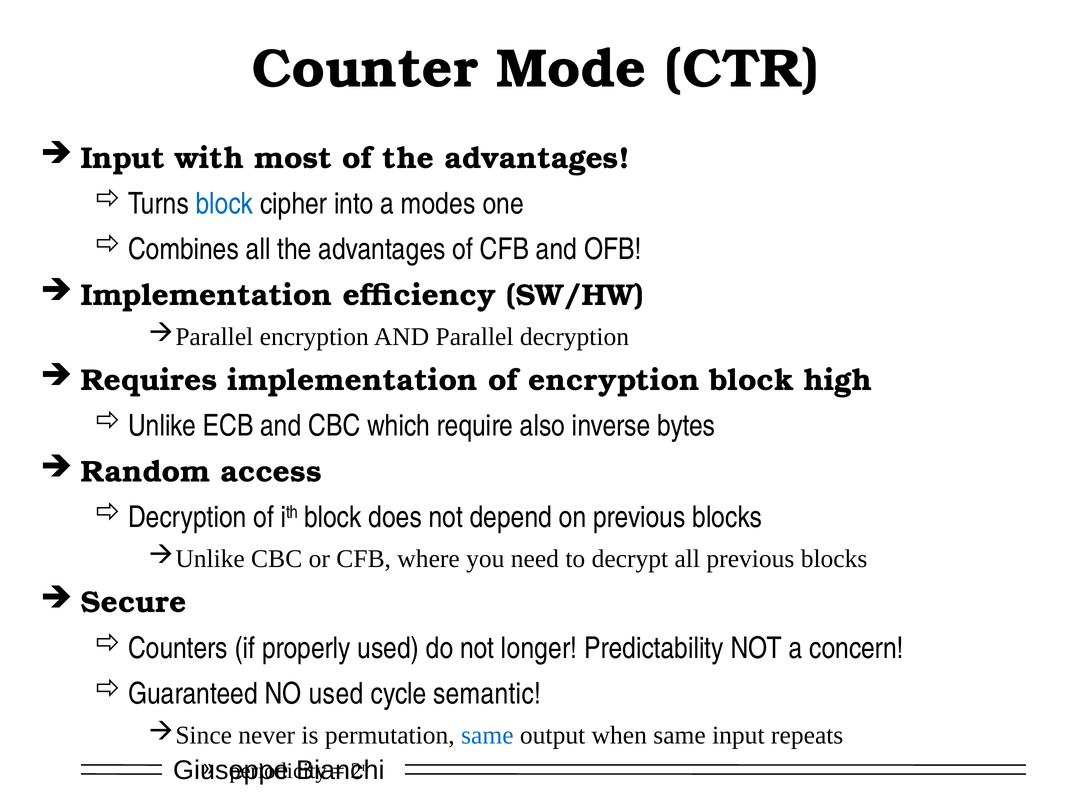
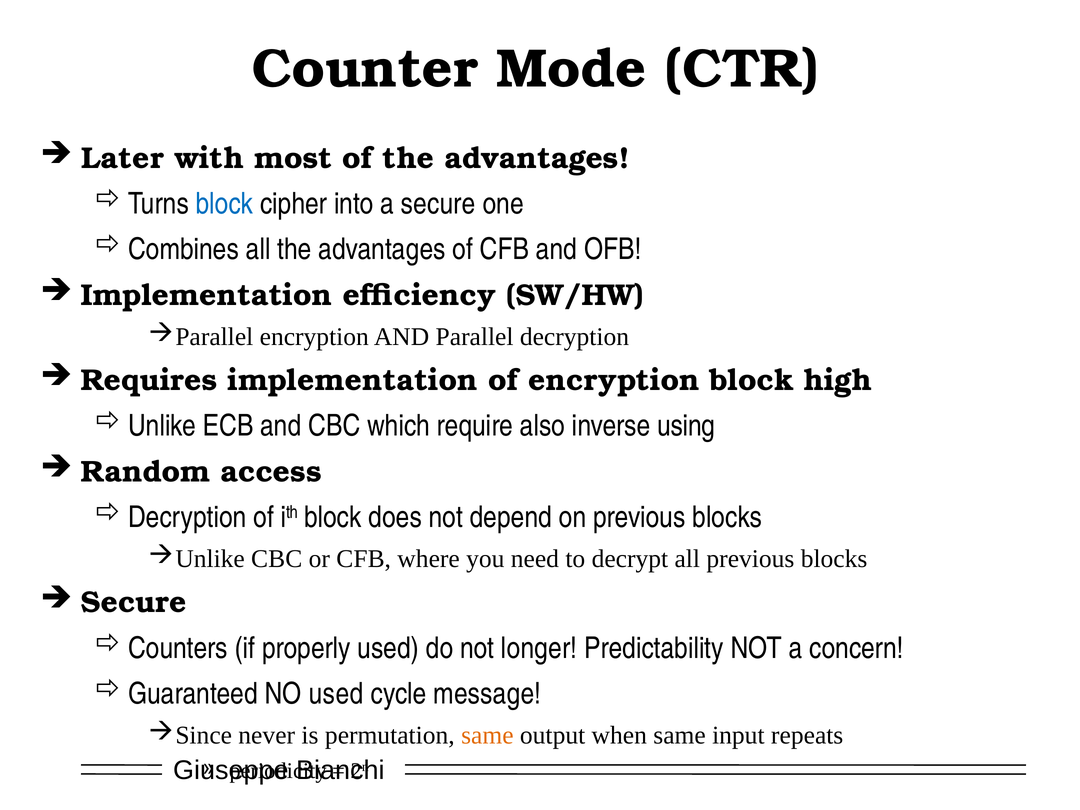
Input: Input -> Later (122, 158)
a modes: modes -> secure (438, 204)
bytes: bytes -> using (686, 426)
semantic: semantic -> message (487, 694)
same colour: blue -> orange (487, 735)
